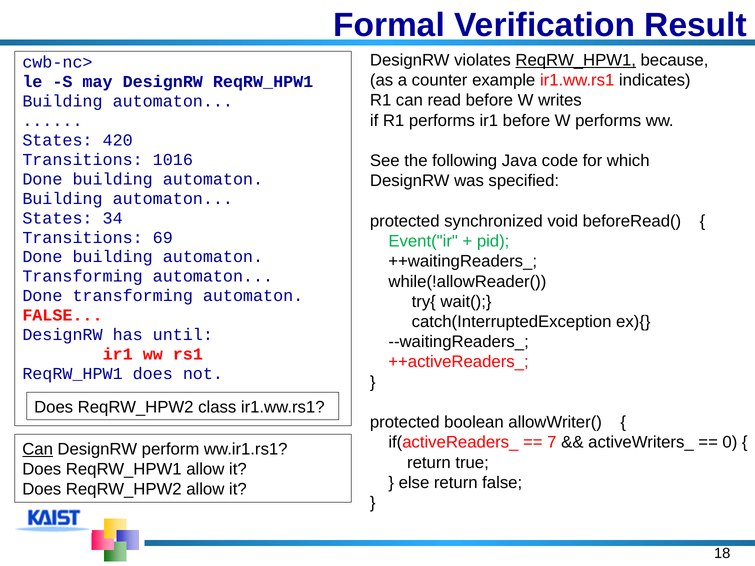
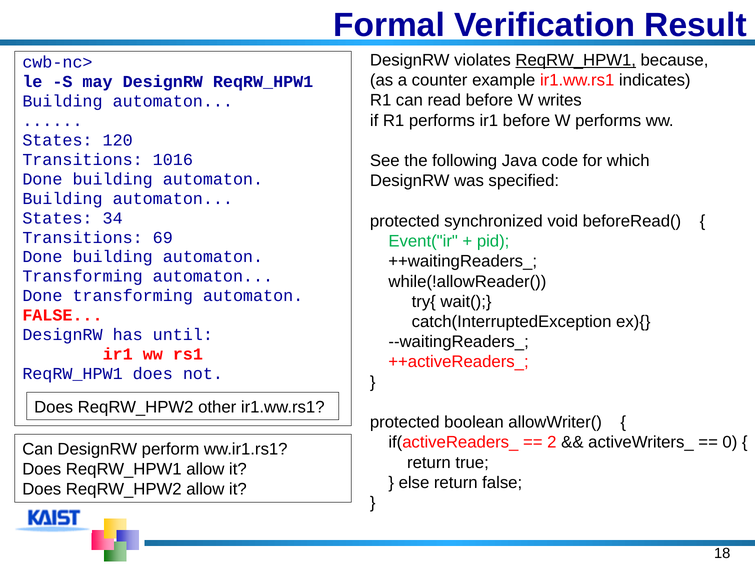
420: 420 -> 120 (118, 140)
class: class -> other (217, 407)
7: 7 -> 2 (552, 443)
Can underline: present -> none (38, 449)
